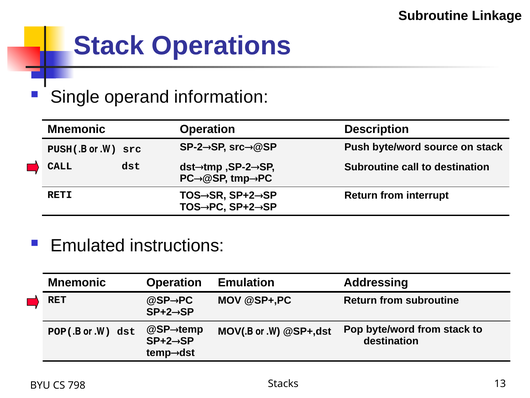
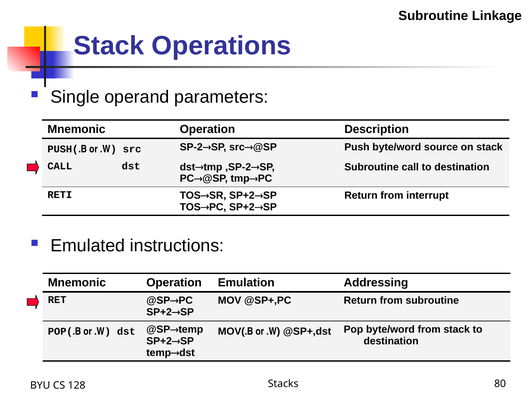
information: information -> parameters (221, 97)
13: 13 -> 80 (500, 383)
798: 798 -> 128 (77, 385)
